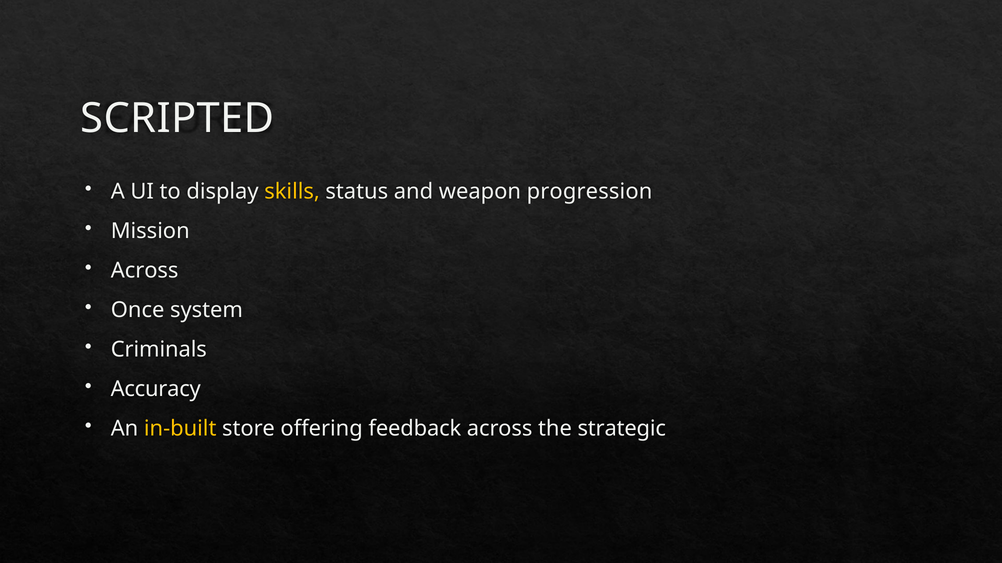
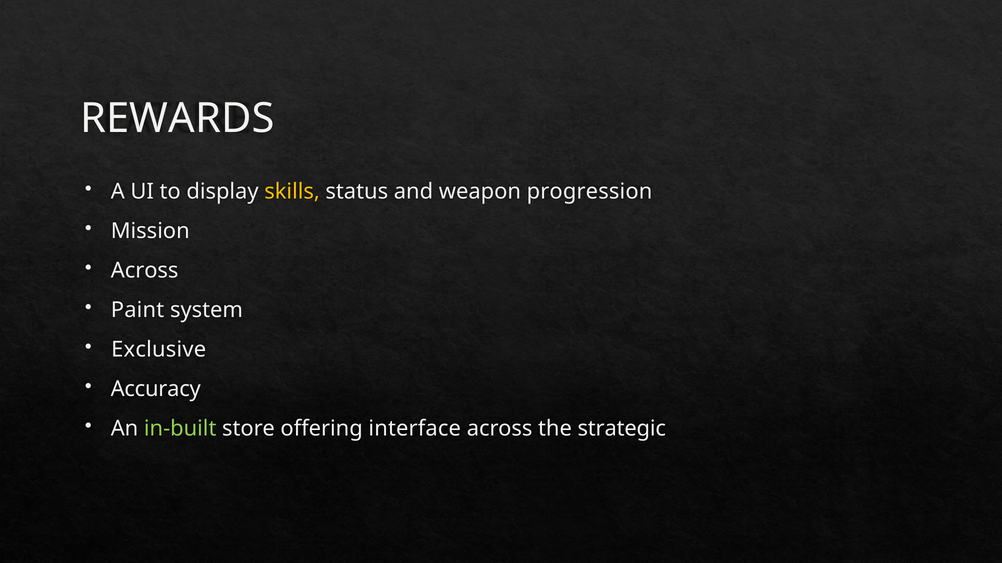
SCRIPTED: SCRIPTED -> REWARDS (177, 119)
Once: Once -> Paint (138, 310)
Criminals: Criminals -> Exclusive (159, 350)
in-built colour: yellow -> light green (180, 429)
feedback: feedback -> interface (415, 429)
